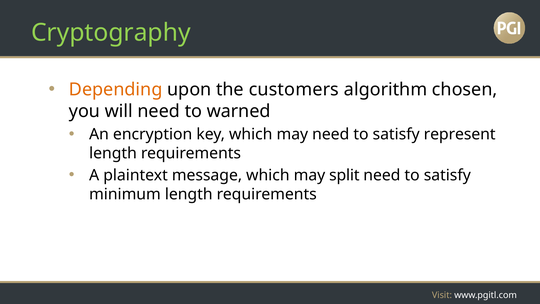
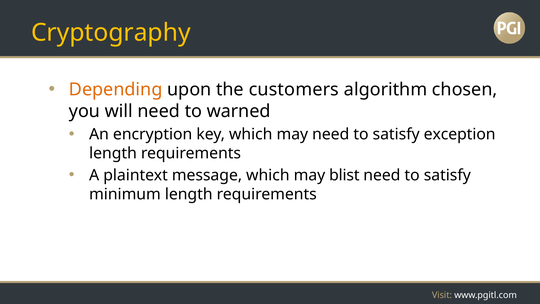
Cryptography colour: light green -> yellow (111, 33)
represent: represent -> exception (460, 134)
split: split -> blist (344, 175)
